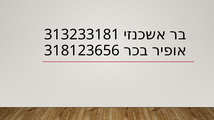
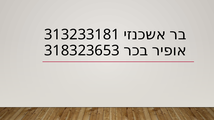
318123656: 318123656 -> 318323653 (82, 51)
